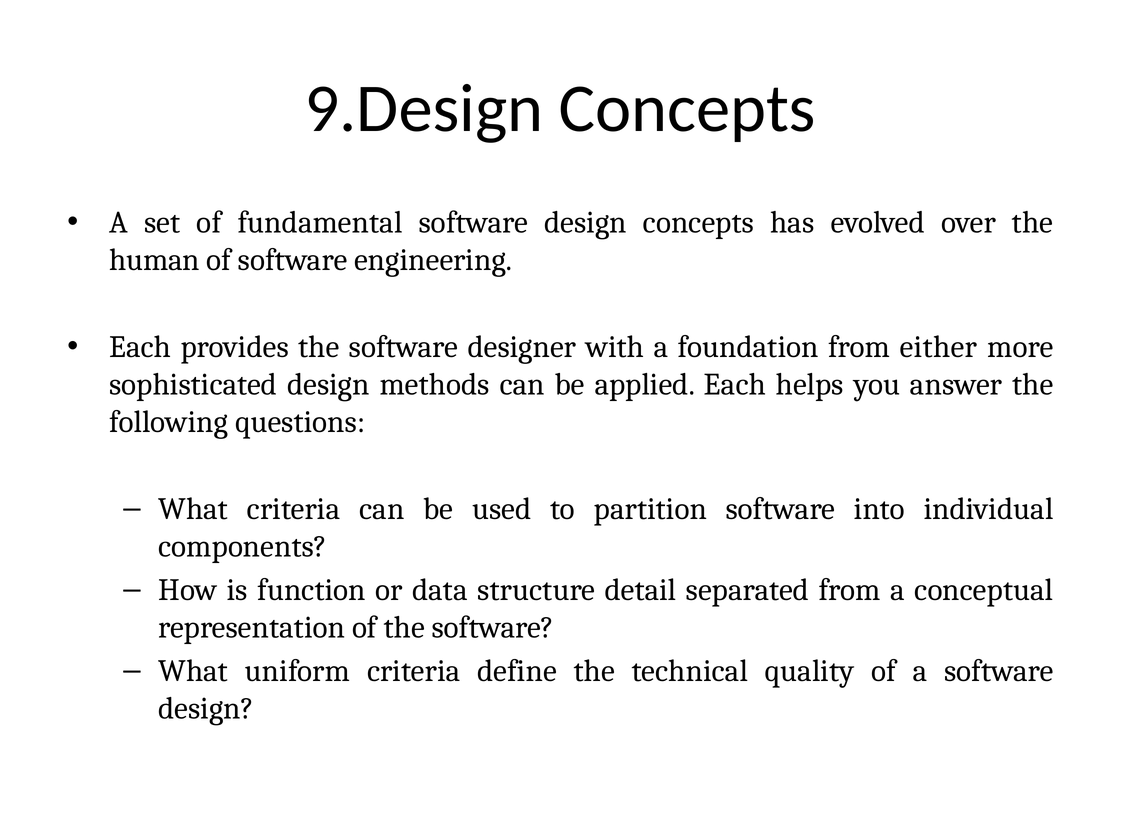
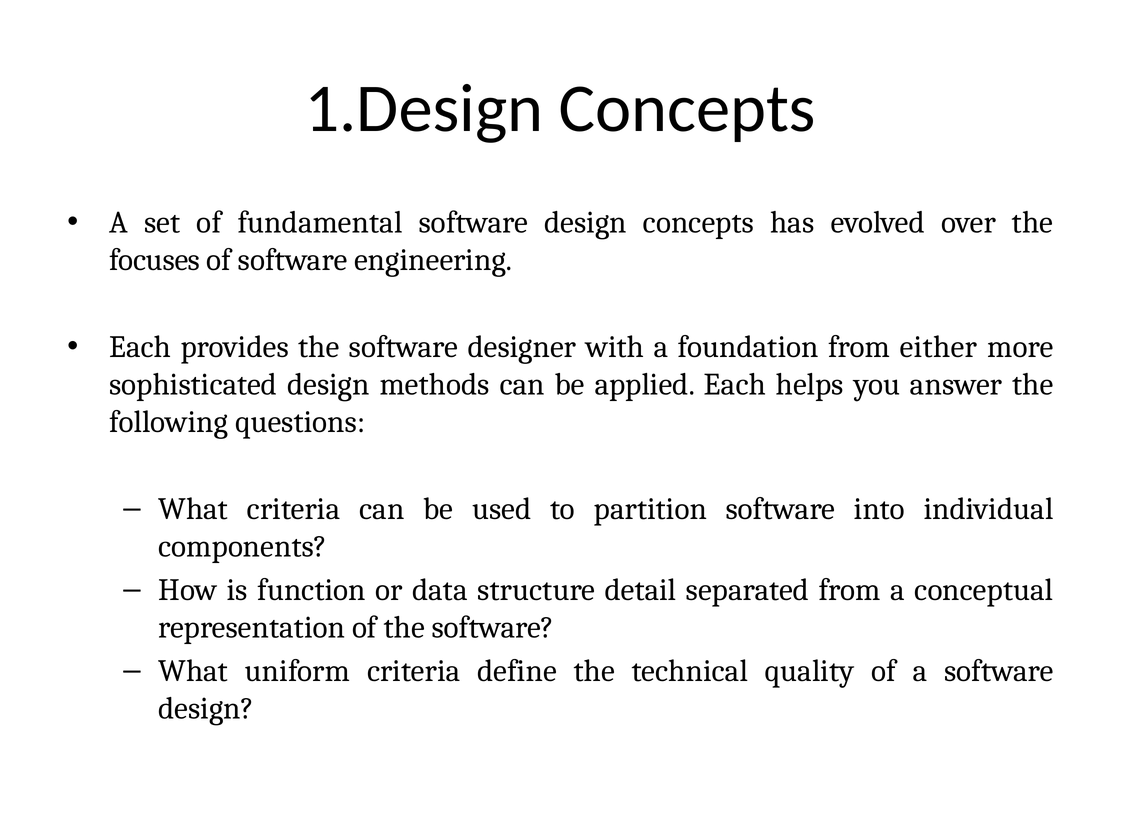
9.Design: 9.Design -> 1.Design (424, 109)
human: human -> focuses (155, 260)
